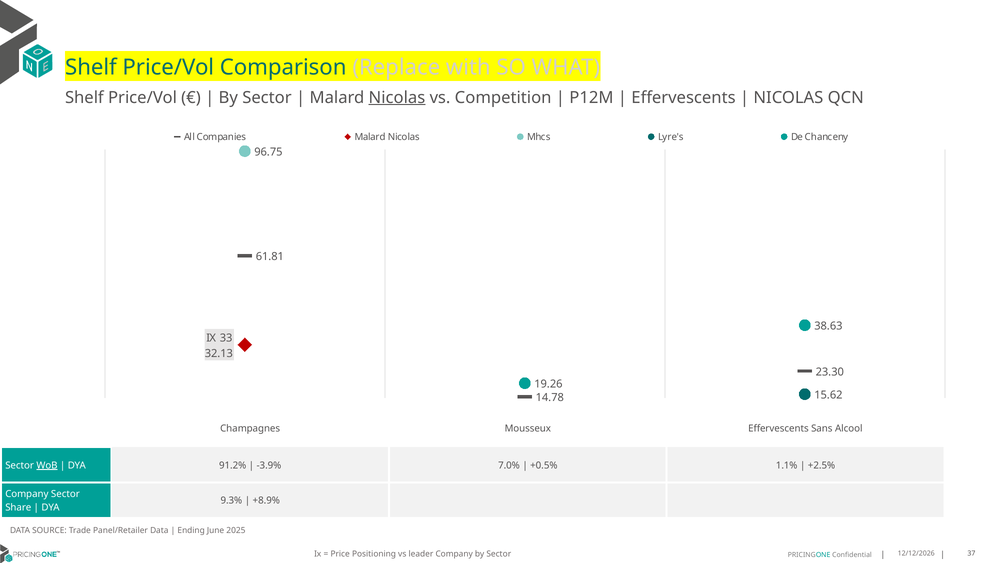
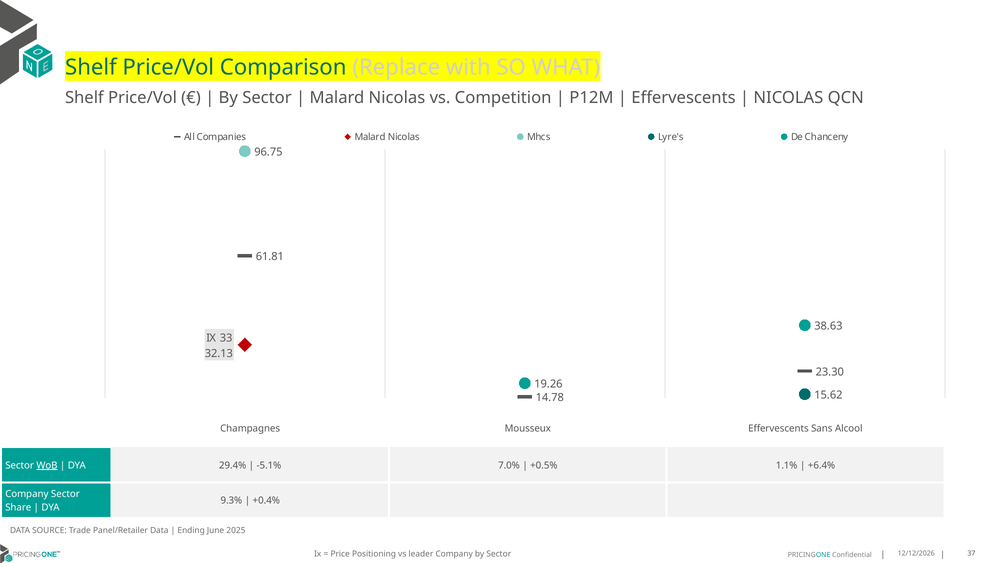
Nicolas underline: present -> none (397, 97)
91.2%: 91.2% -> 29.4% (233, 465)
-3.9%: -3.9% -> -5.1% (269, 465)
+2.5%: +2.5% -> +6.4% (822, 465)
+8.9%: +8.9% -> +0.4% (266, 500)
